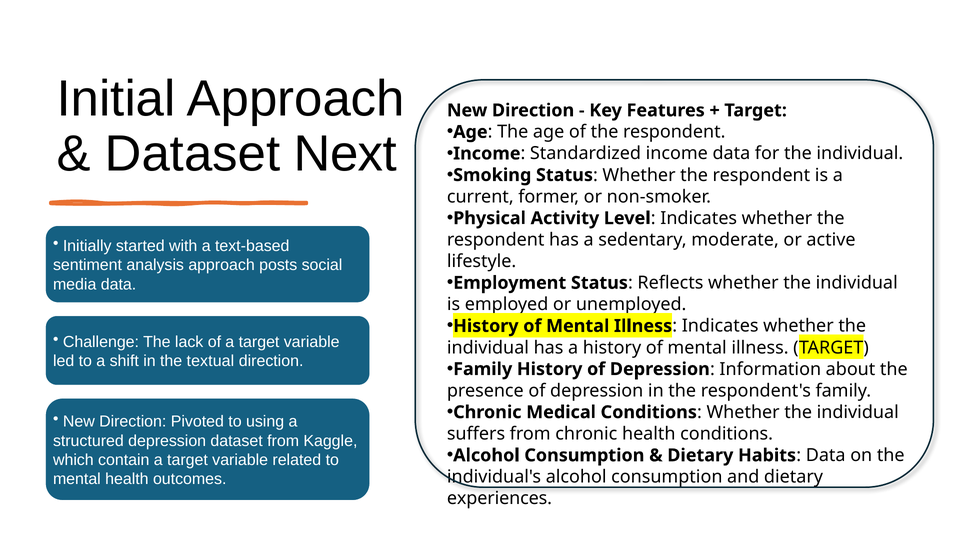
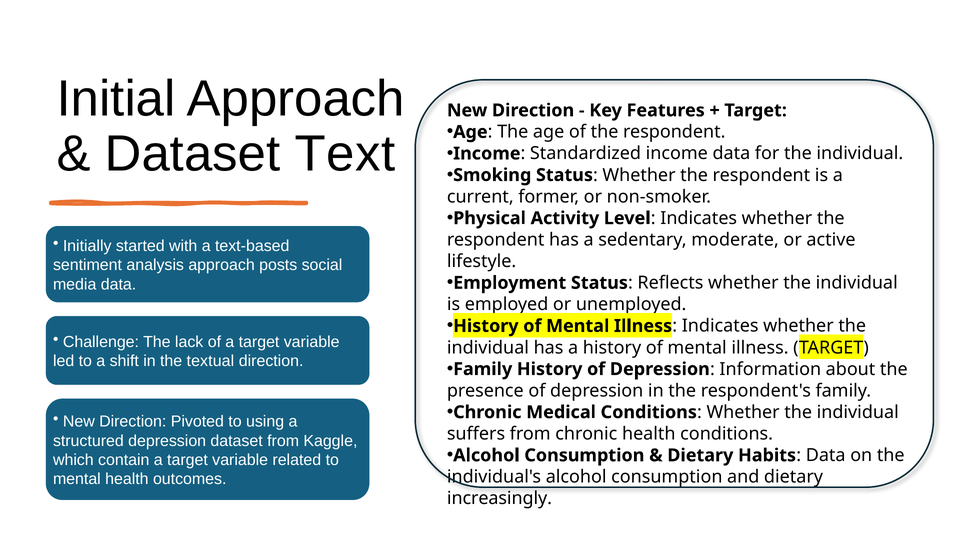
Next: Next -> Text (345, 154)
experiences: experiences -> increasingly (499, 499)
